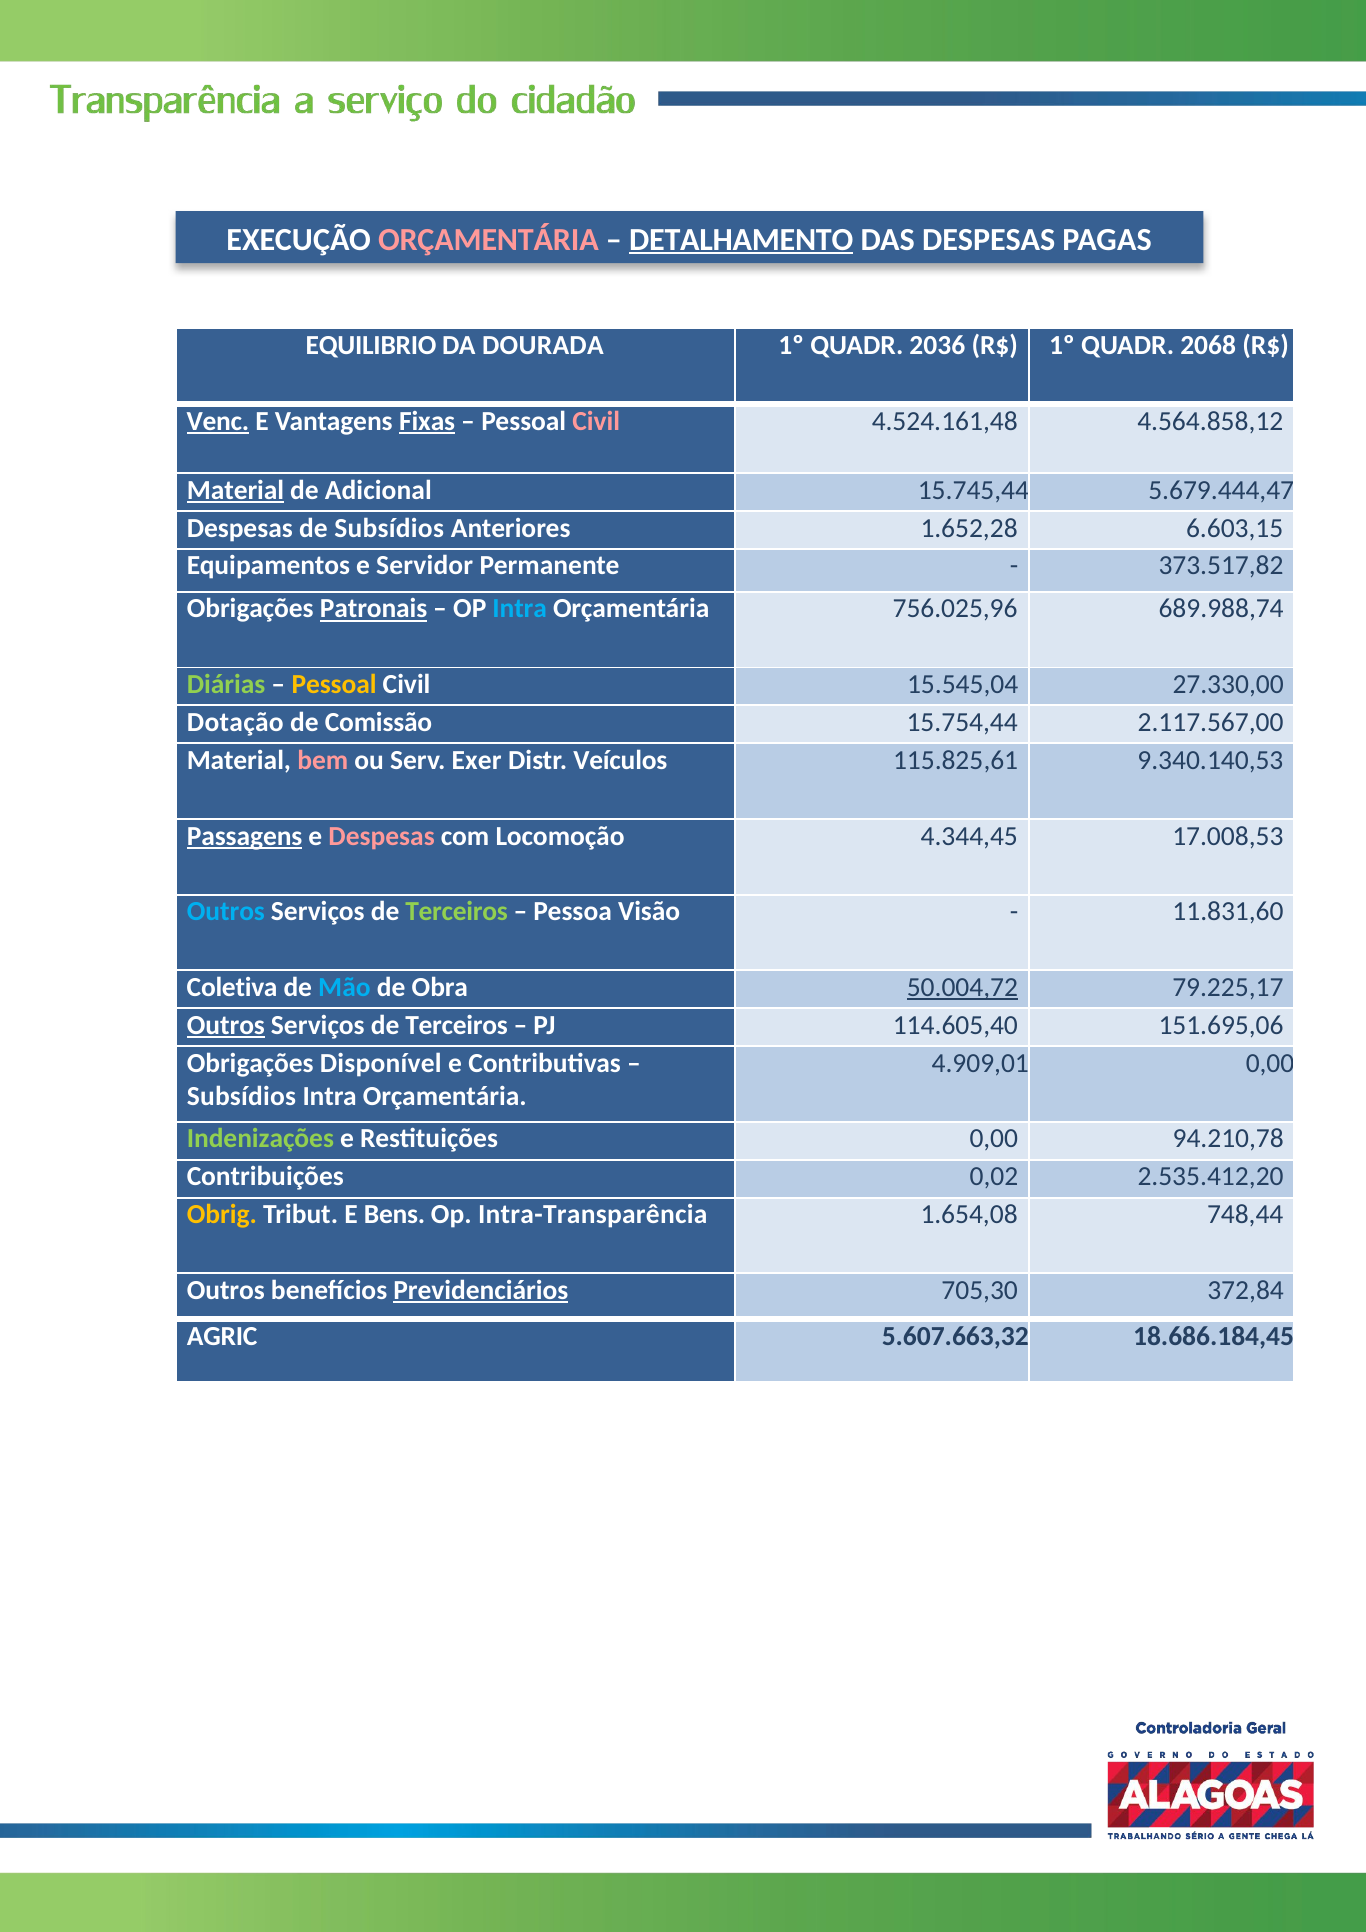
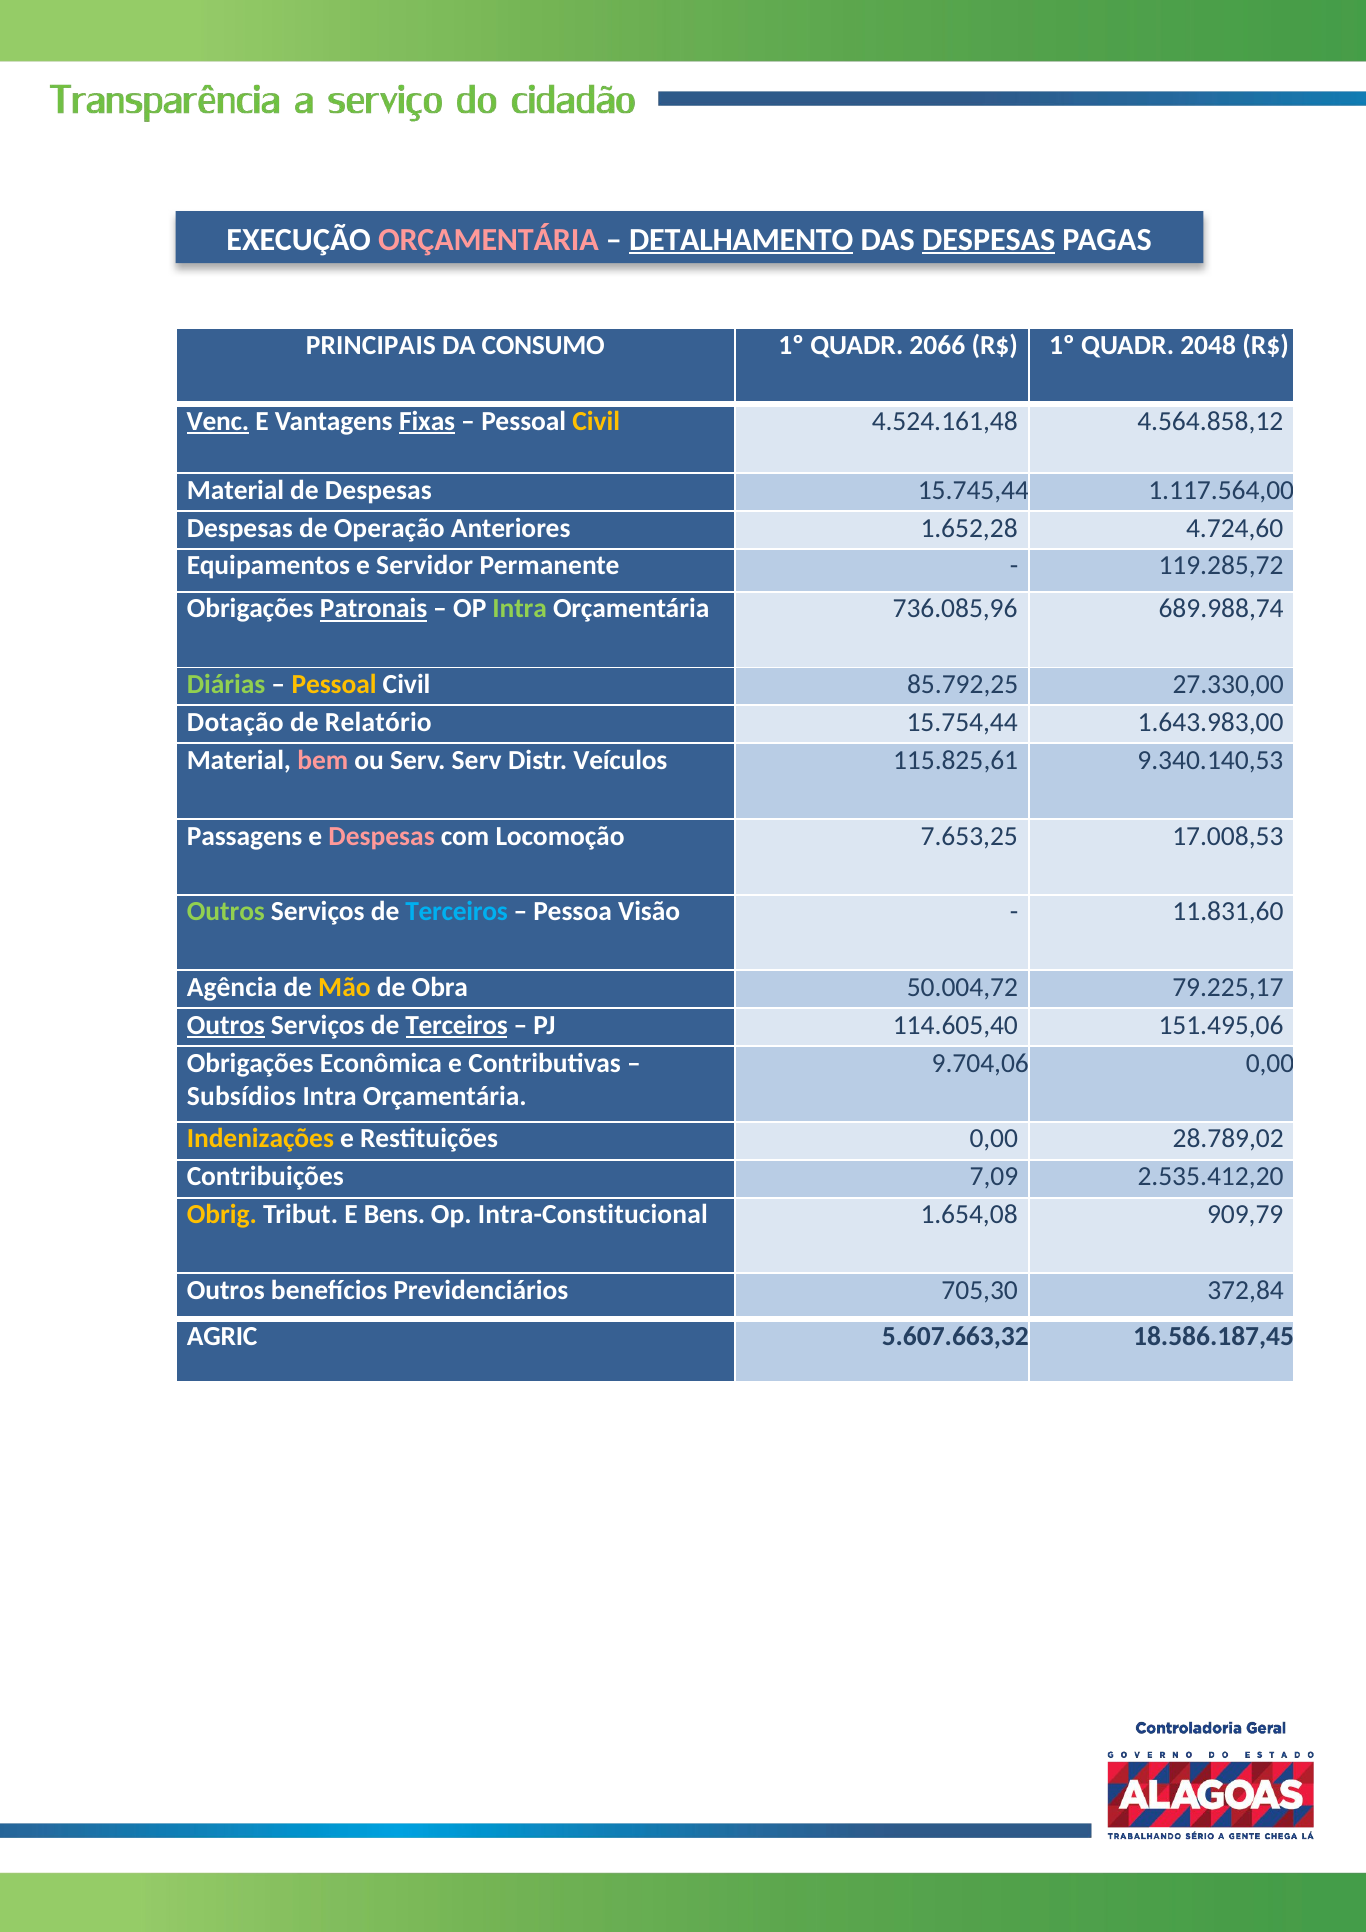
DESPESAS underline: none -> present (989, 239)
EQUILIBRIO: EQUILIBRIO -> PRINCIPAIS (371, 346)
DOURADA: DOURADA -> CONSUMO (543, 346)
2036: 2036 -> 2066 (937, 346)
2068: 2068 -> 2048 (1208, 346)
Civil colour: pink -> yellow (596, 421)
Material underline: present -> none (235, 490)
de Adicional: Adicional -> Despesas (378, 490)
5.679.444,47: 5.679.444,47 -> 1.117.564,00 (1221, 490)
de Subsídios: Subsídios -> Operação (389, 528)
6.603,15: 6.603,15 -> 4.724,60 (1235, 528)
373.517,82: 373.517,82 -> 119.285,72 (1221, 566)
Intra colour: light blue -> light green (520, 609)
756.025,96: 756.025,96 -> 736.085,96 (955, 609)
15.545,04: 15.545,04 -> 85.792,25 (963, 685)
Comissão: Comissão -> Relatório (378, 722)
2.117.567,00: 2.117.567,00 -> 1.643.983,00 (1211, 722)
Serv Exer: Exer -> Serv (477, 760)
Passagens underline: present -> none (245, 836)
4.344,45: 4.344,45 -> 7.653,25 (969, 836)
Outros colour: light blue -> light green (226, 912)
Terceiros colour: light green -> light blue (457, 912)
Coletiva: Coletiva -> Agência (232, 987)
Mão colour: light blue -> yellow (344, 987)
50.004,72 underline: present -> none (962, 987)
Terceiros underline: none -> present (457, 1025)
151.695,06: 151.695,06 -> 151.495,06 (1221, 1025)
Disponível: Disponível -> Econômica (381, 1063)
4.909,01: 4.909,01 -> 9.704,06 (980, 1063)
Indenizações colour: light green -> yellow (260, 1139)
94.210,78: 94.210,78 -> 28.789,02 (1228, 1139)
0,02: 0,02 -> 7,09 (994, 1177)
Intra-Transparência: Intra-Transparência -> Intra-Constitucional (593, 1215)
748,44: 748,44 -> 909,79 (1245, 1215)
Previdenciários underline: present -> none (481, 1290)
18.686.184,45: 18.686.184,45 -> 18.586.187,45 (1214, 1336)
